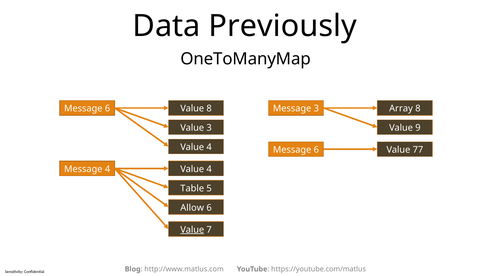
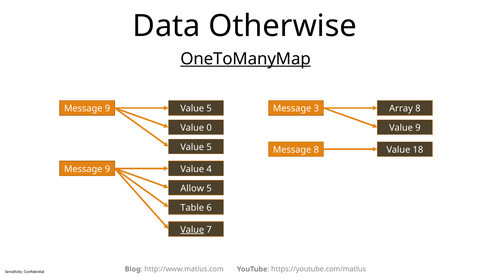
Previously: Previously -> Otherwise (283, 26)
OneToManyMap underline: none -> present (246, 59)
6: 6 -> 9 (107, 109)
8: 8 -> 5 (209, 109)
Value 3: 3 -> 0 (209, 128)
4: 4 -> 5 (209, 147)
6: 6 -> 8 (316, 150)
77: 77 -> 18 (418, 150)
4: 4 -> 9 (107, 169)
Table: Table -> Allow (192, 189)
Allow: Allow -> Table (192, 208)
